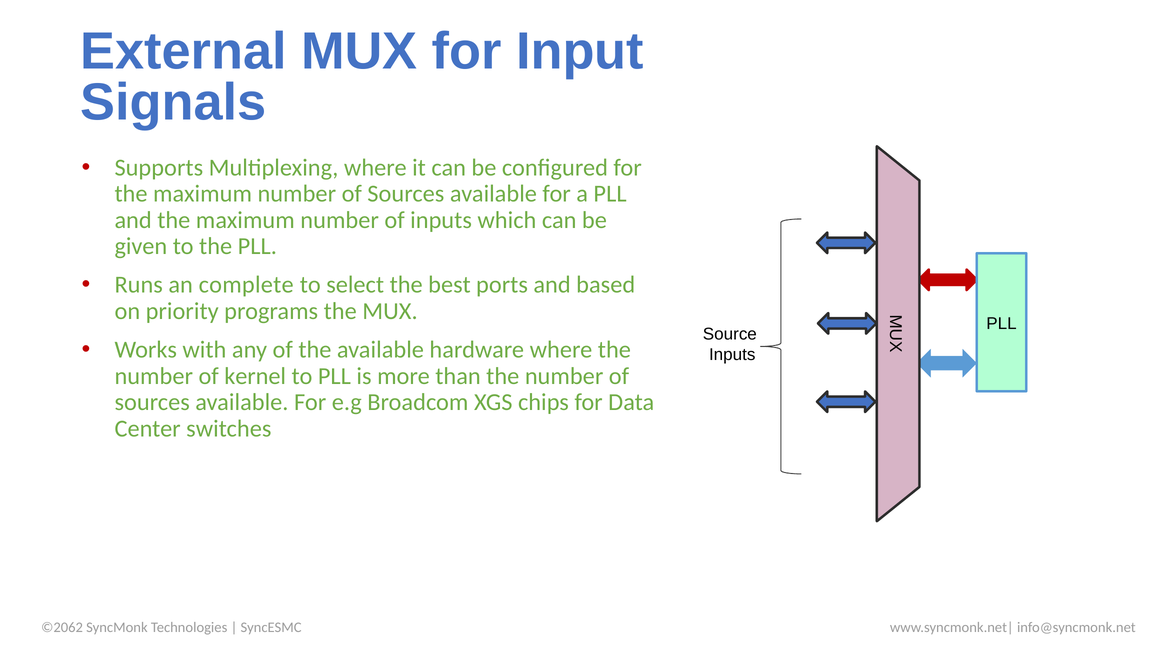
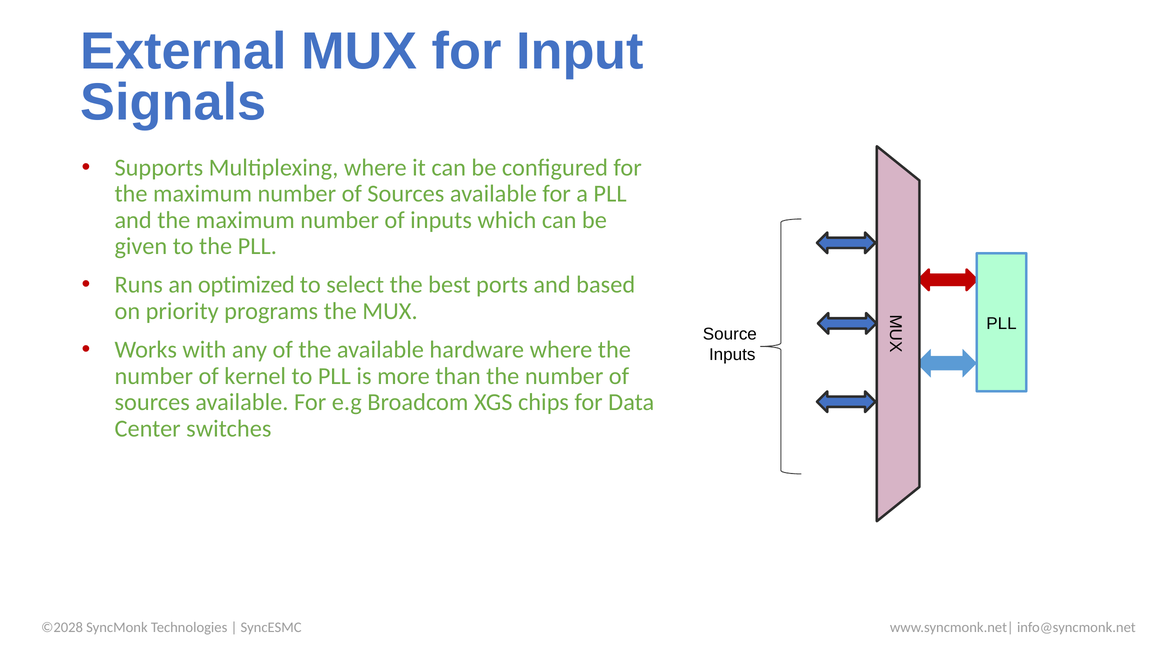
complete: complete -> optimized (246, 285)
©2062: ©2062 -> ©2028 (62, 628)
